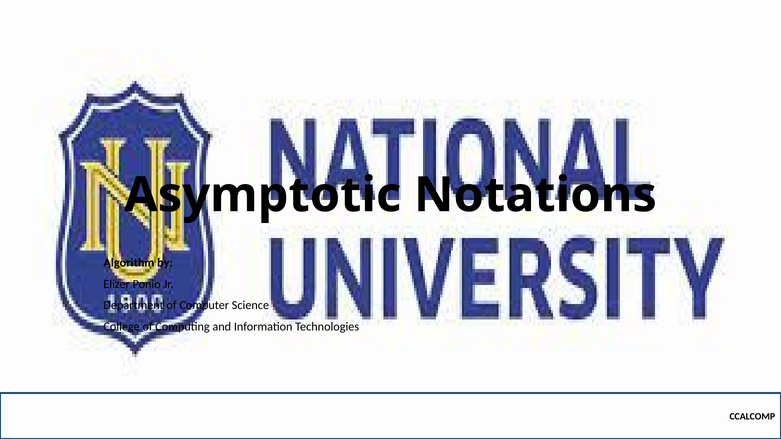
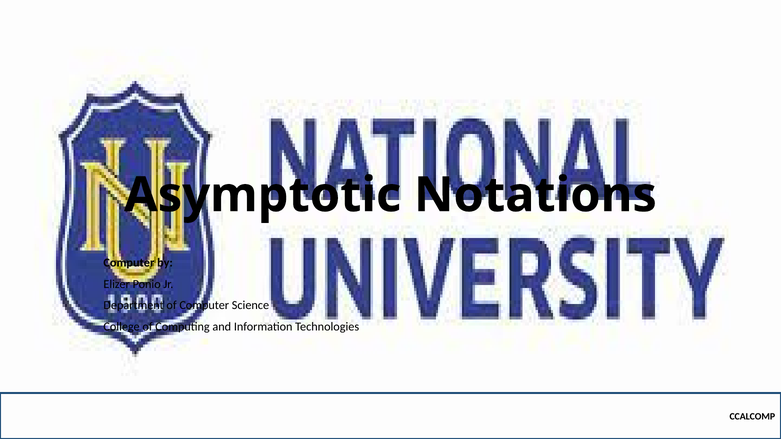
Algorithm: Algorithm -> Computer (129, 263)
